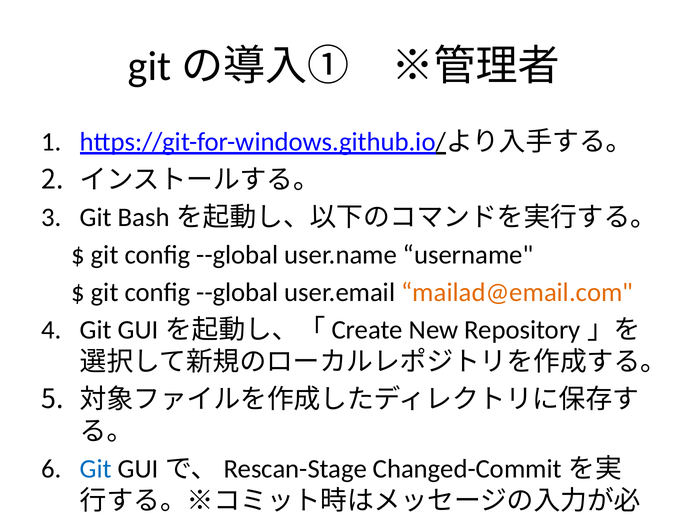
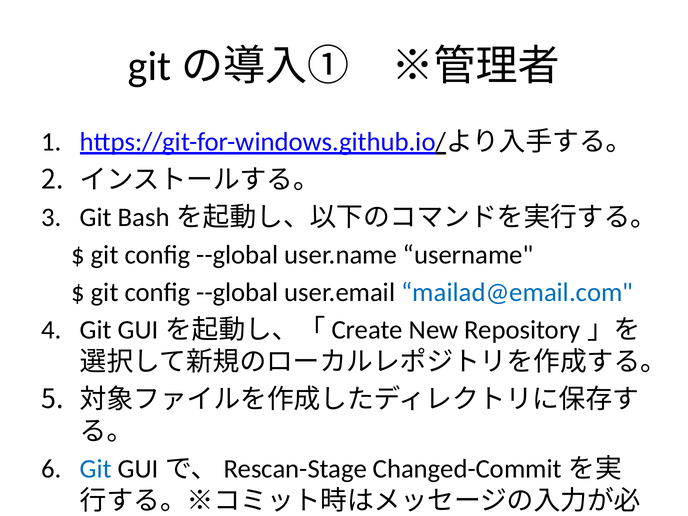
mailad@email.com colour: orange -> blue (517, 292)
